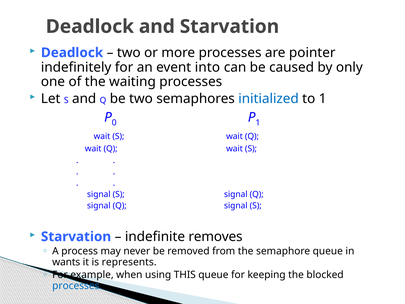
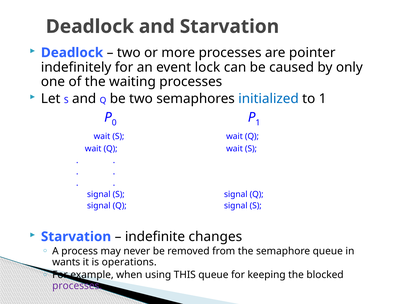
into: into -> lock (207, 67)
removes: removes -> changes (215, 236)
represents: represents -> operations (129, 262)
processes colour: blue -> purple (77, 286)
